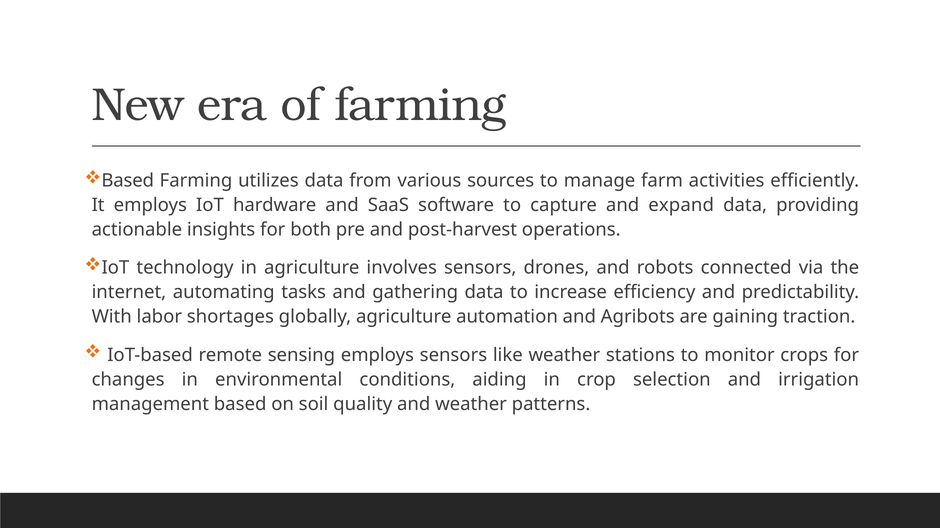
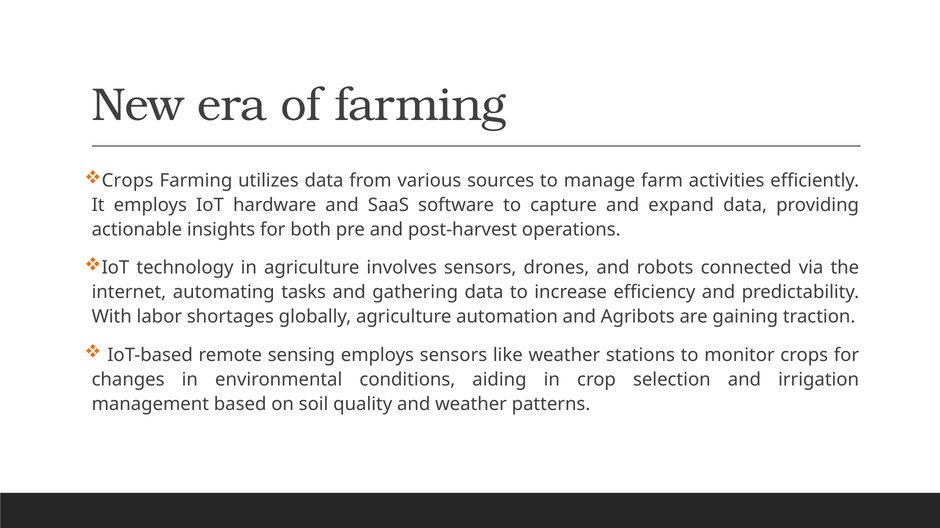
Based: Based -> Crops (128, 181)
